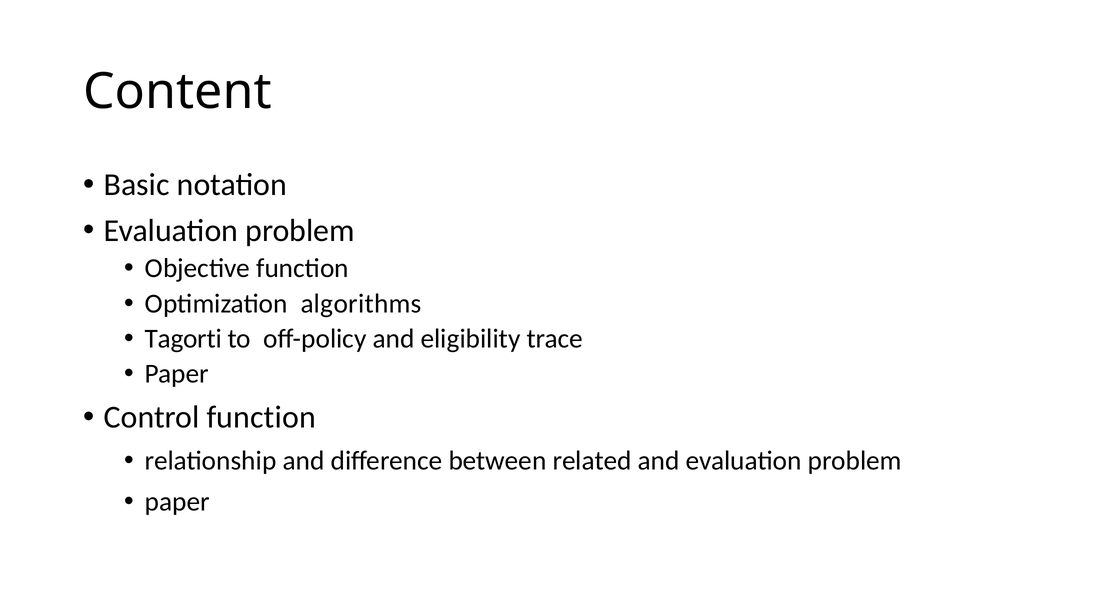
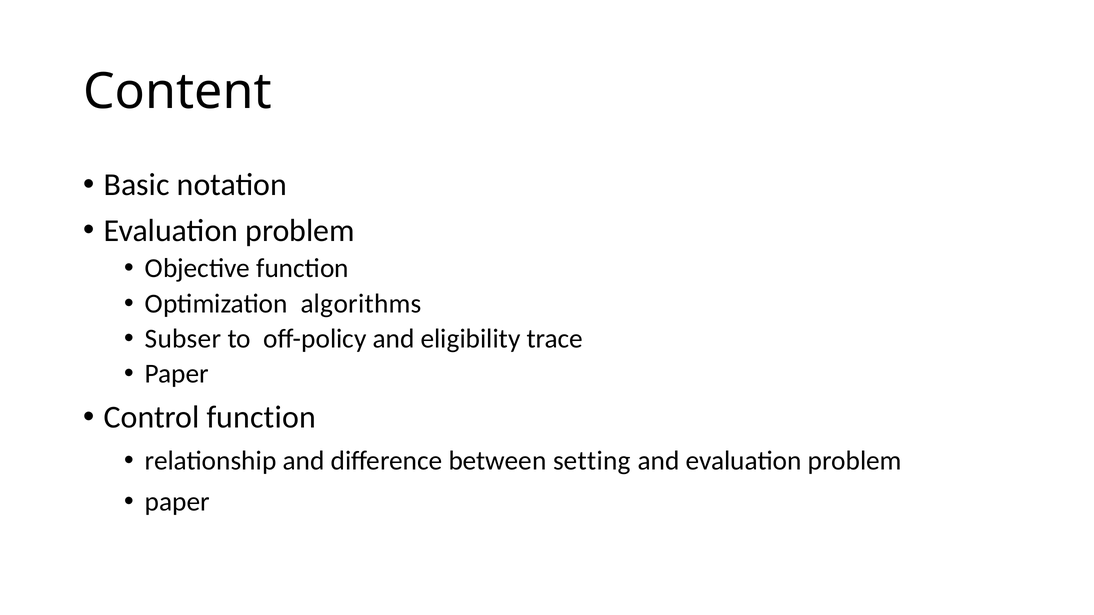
Tagorti: Tagorti -> Subser (183, 339)
related: related -> setting (592, 461)
